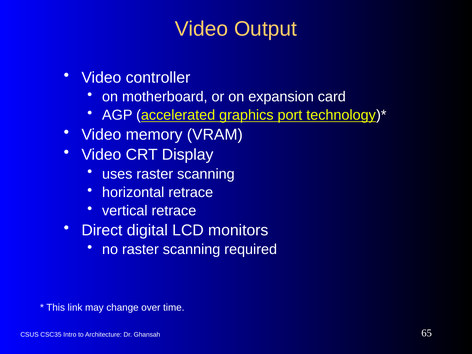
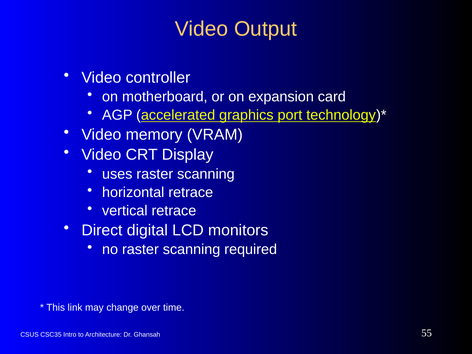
65: 65 -> 55 (427, 333)
